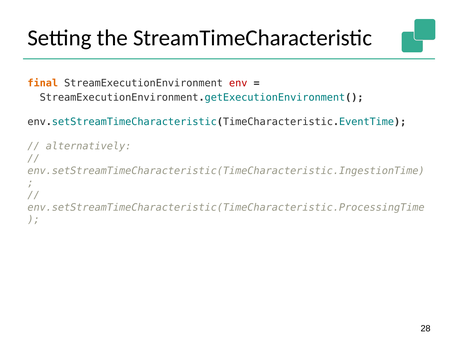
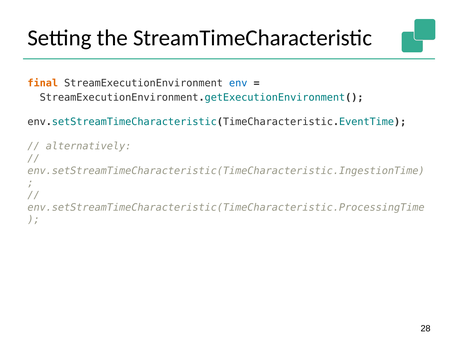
env colour: red -> blue (238, 83)
